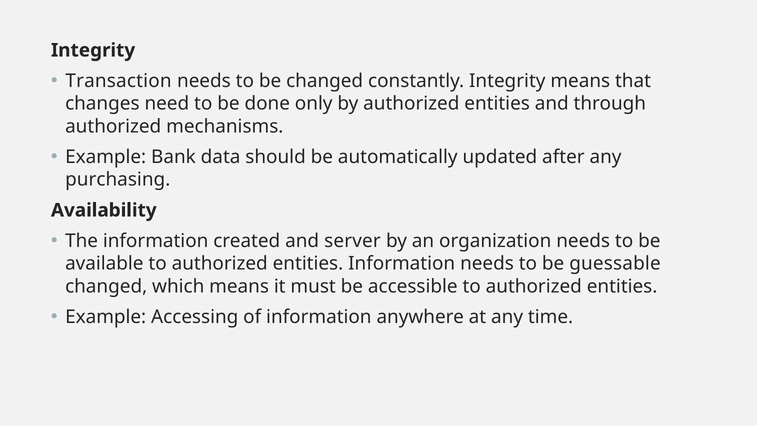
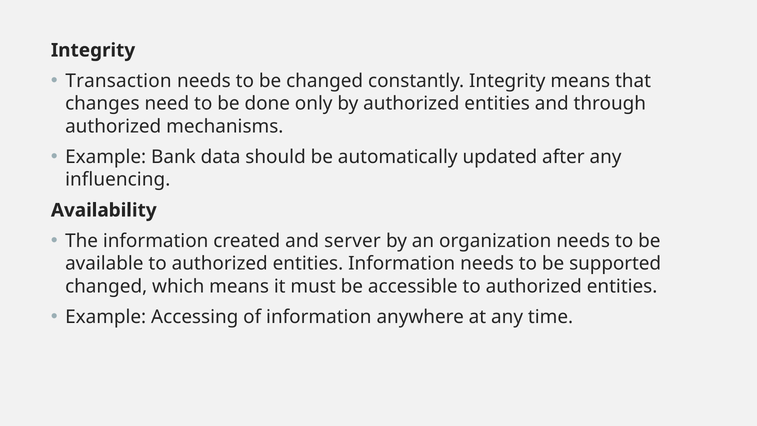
purchasing: purchasing -> influencing (118, 180)
guessable: guessable -> supported (615, 263)
